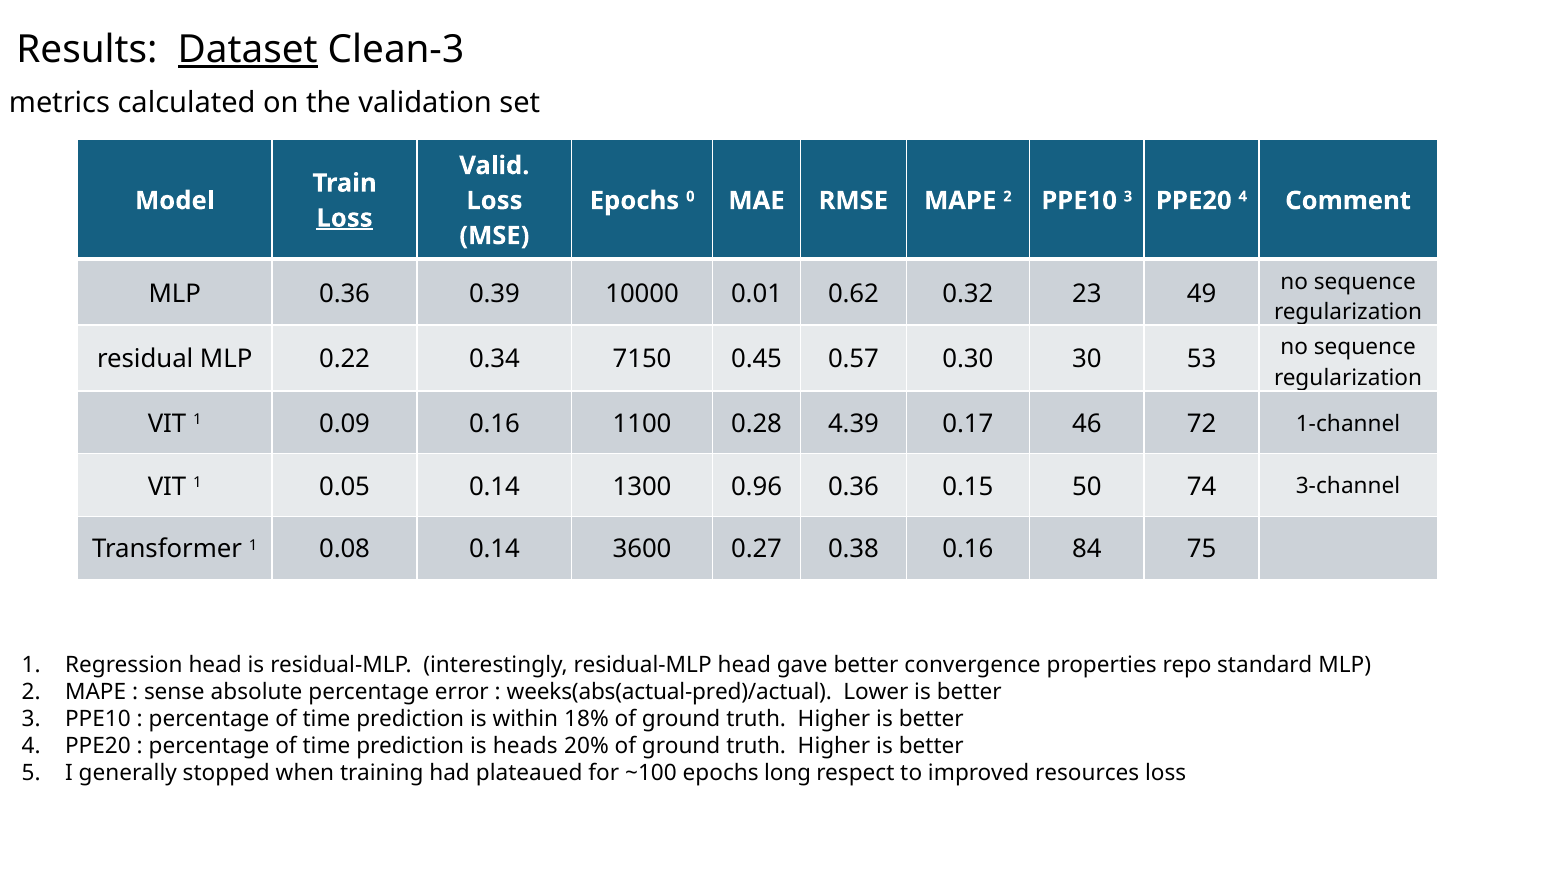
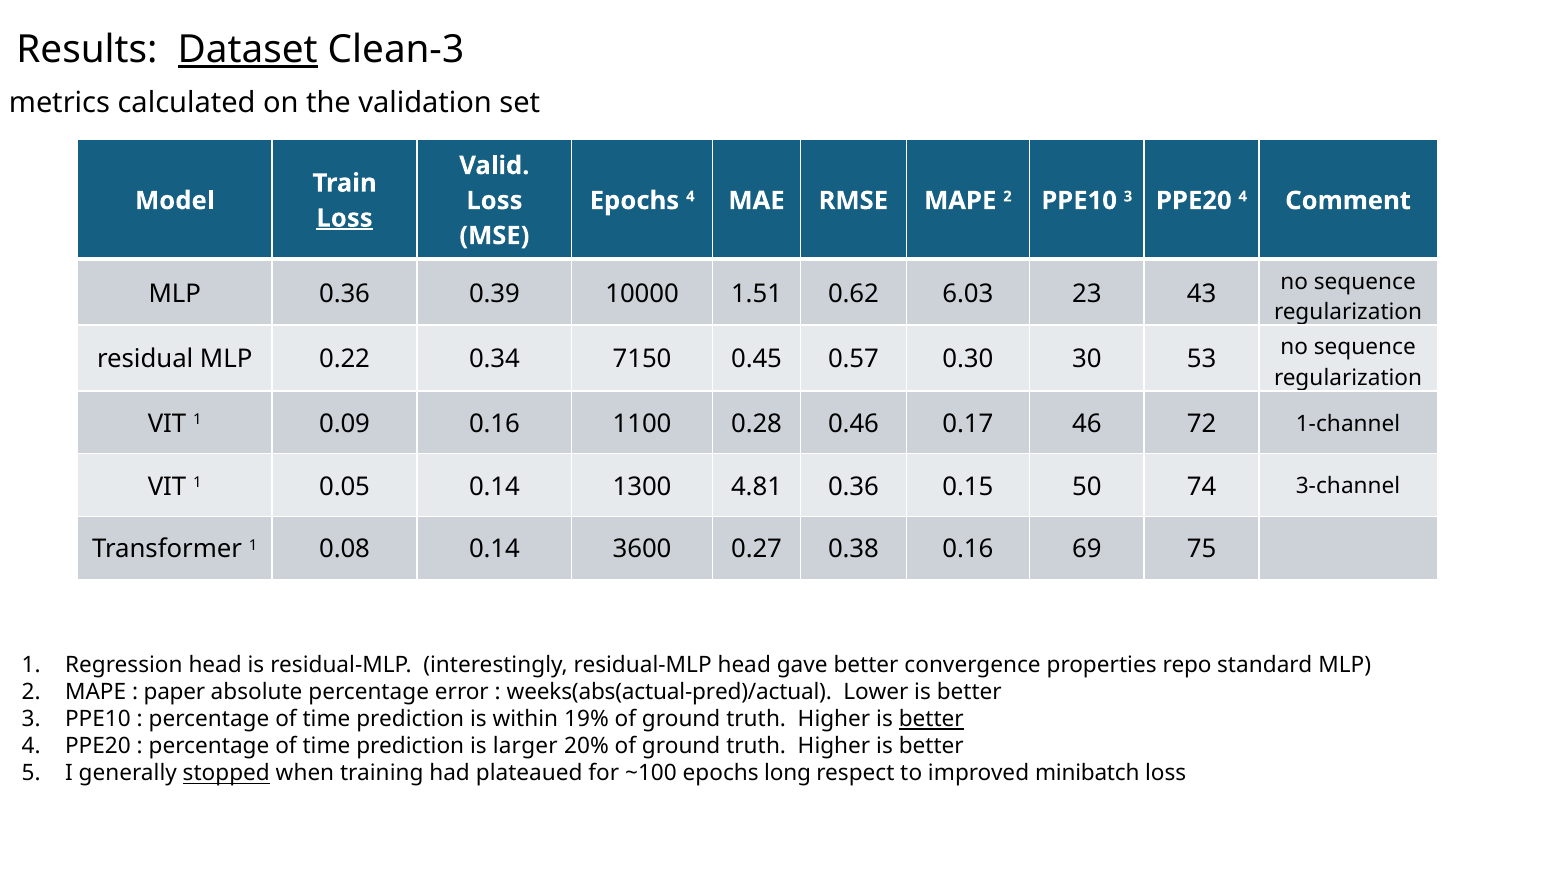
Epochs 0: 0 -> 4 (690, 196)
0.01: 0.01 -> 1.51 (757, 293)
0.32: 0.32 -> 6.03 (968, 293)
49: 49 -> 43 (1202, 293)
4.39: 4.39 -> 0.46 (853, 424)
0.96: 0.96 -> 4.81 (757, 486)
84: 84 -> 69 (1087, 549)
sense: sense -> paper (174, 692)
18%: 18% -> 19% (586, 719)
better underline: none -> present (931, 719)
heads: heads -> larger (525, 746)
stopped underline: none -> present (226, 773)
resources: resources -> minibatch (1087, 773)
